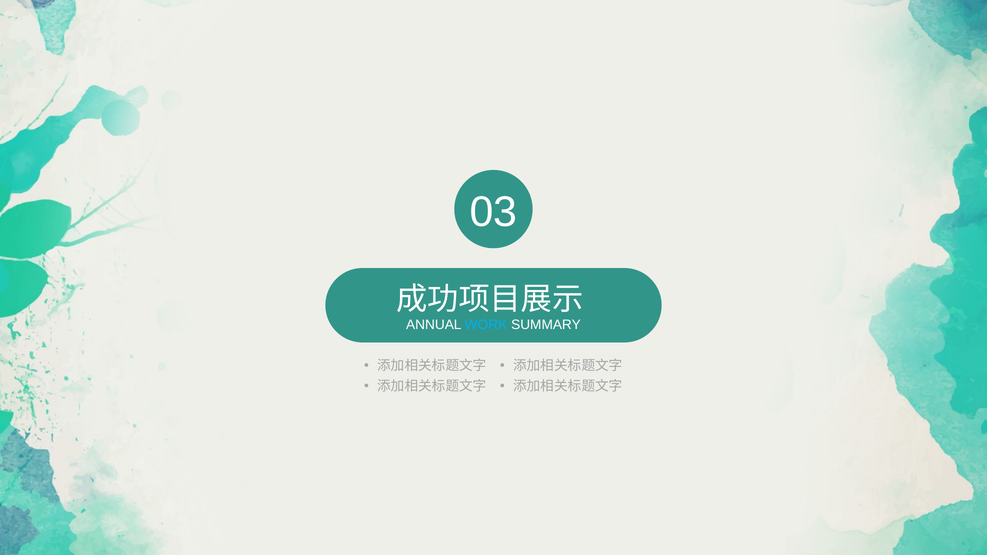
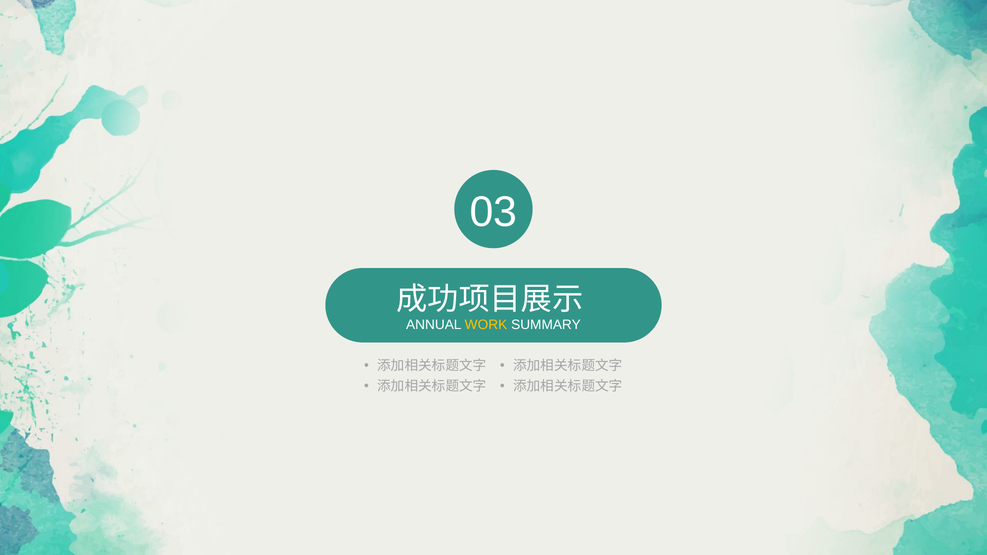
WORK colour: light blue -> yellow (486, 325)
